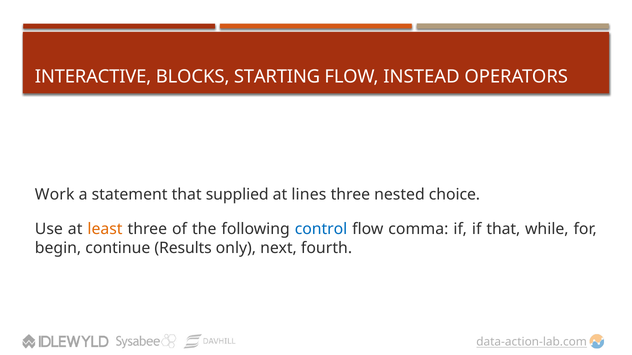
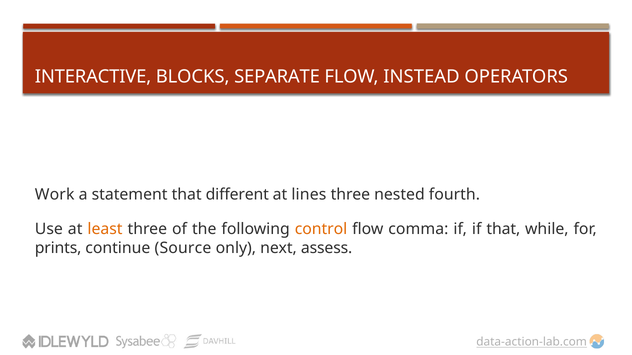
STARTING: STARTING -> SEPARATE (277, 77)
supplied: supplied -> different (237, 195)
choice: choice -> fourth (454, 195)
control colour: blue -> orange (321, 229)
begin: begin -> prints (58, 248)
Results: Results -> Source (183, 248)
fourth: fourth -> assess (327, 248)
